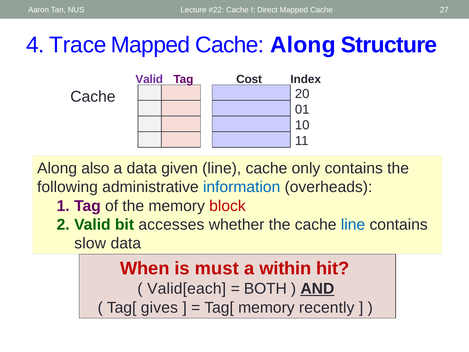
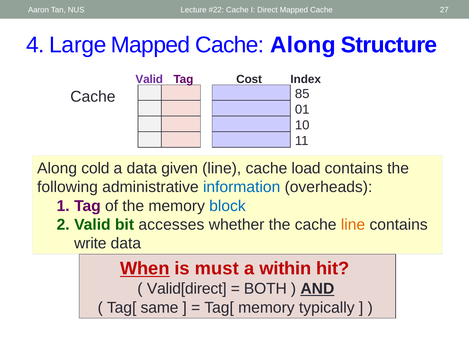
Trace: Trace -> Large (78, 45)
20: 20 -> 85 (302, 94)
also: also -> cold (95, 168)
only: only -> load (306, 168)
block colour: red -> blue (227, 206)
line colour: blue -> orange (353, 225)
slow: slow -> write (90, 243)
When underline: none -> present (145, 268)
Valid[each: Valid[each -> Valid[direct (187, 289)
gives: gives -> same (160, 307)
recently: recently -> typically (327, 307)
